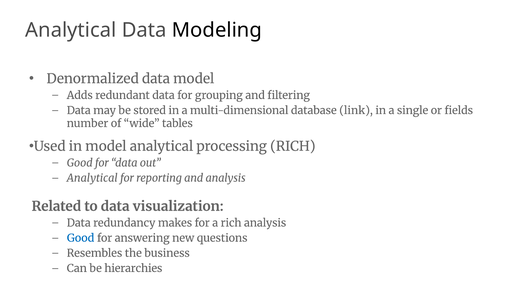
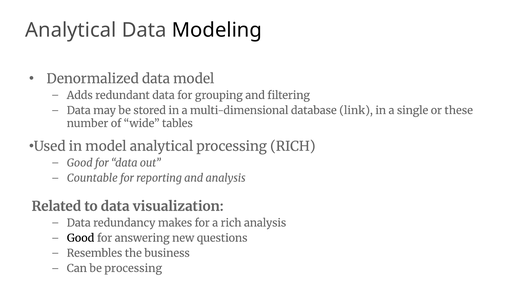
fields: fields -> these (459, 110)
Analytical: Analytical -> Countable (92, 178)
Good colour: blue -> black (81, 238)
be hierarchies: hierarchies -> processing (133, 268)
